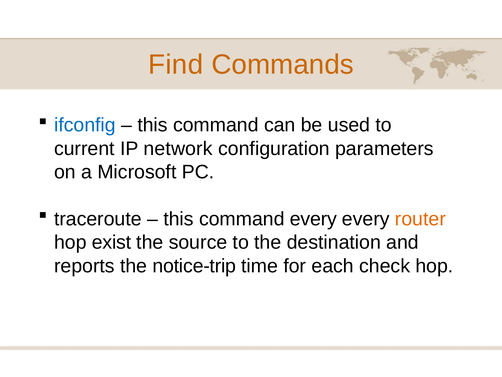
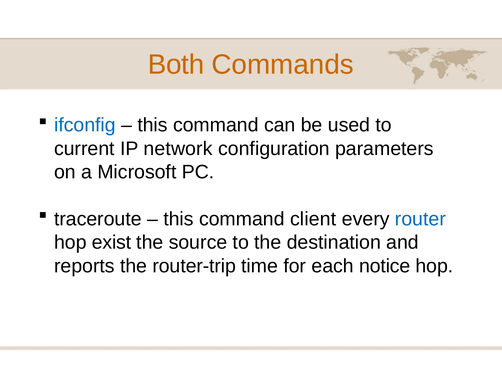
Find: Find -> Both (176, 65)
command every: every -> client (313, 219)
router colour: orange -> blue (420, 219)
notice-trip: notice-trip -> router-trip (194, 266)
check: check -> notice (385, 266)
